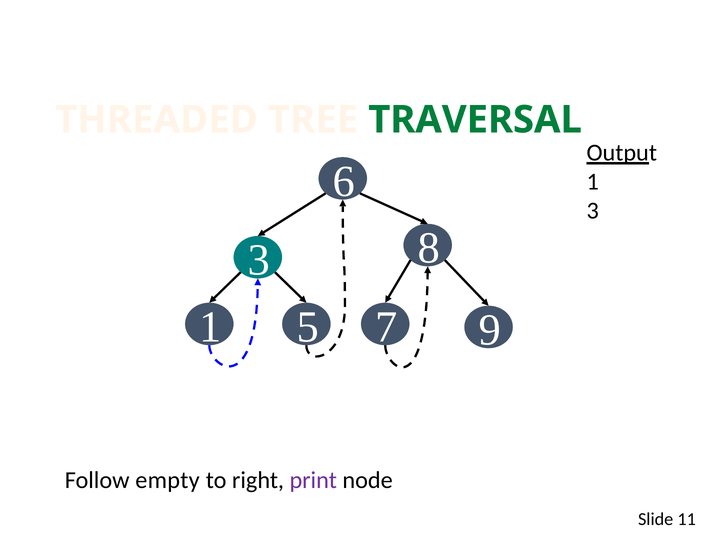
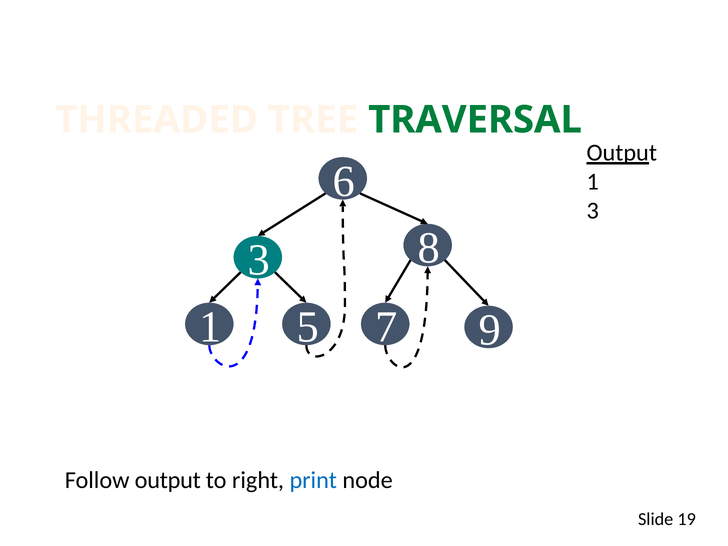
Follow empty: empty -> output (168, 480)
print colour: purple -> blue (313, 480)
11: 11 -> 19 (687, 519)
